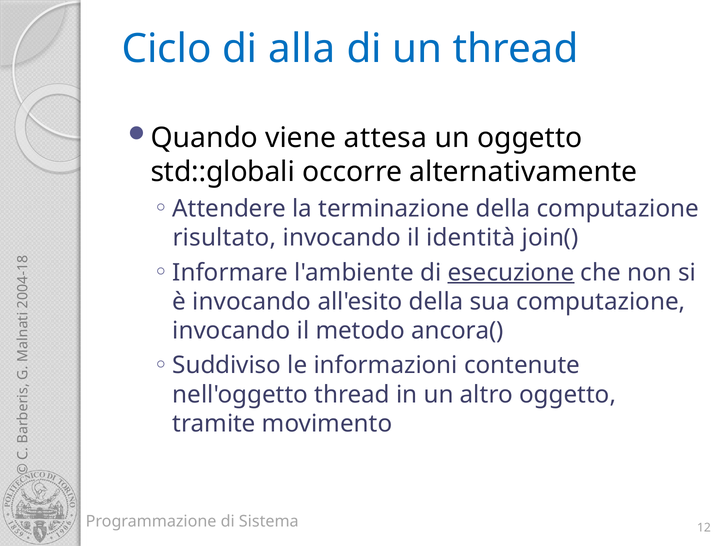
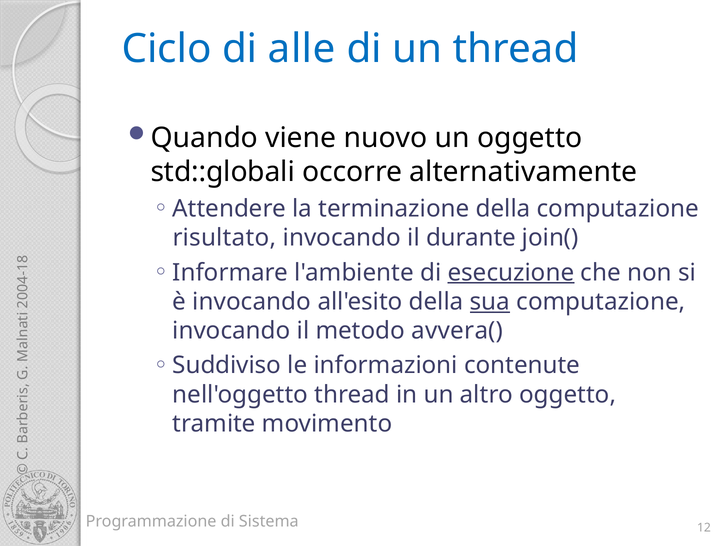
alla: alla -> alle (302, 49)
attesa: attesa -> nuovo (386, 138)
identità: identità -> durante (471, 238)
sua underline: none -> present (490, 302)
ancora(: ancora( -> avvera( (457, 331)
